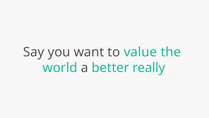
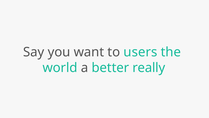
value: value -> users (140, 52)
